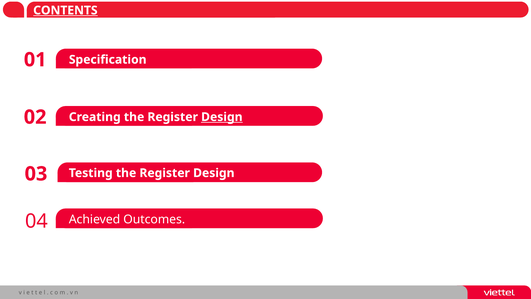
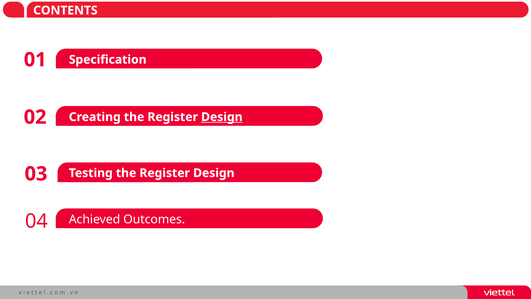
CONTENTS underline: present -> none (65, 10)
